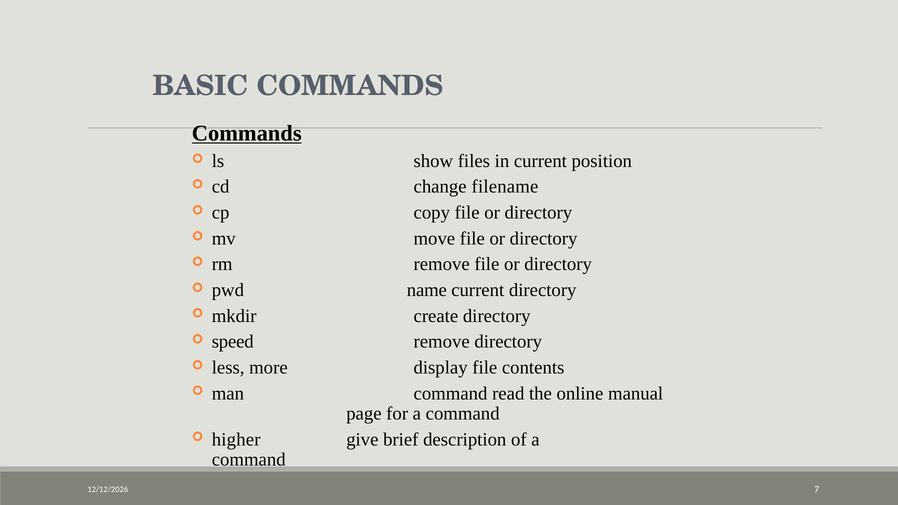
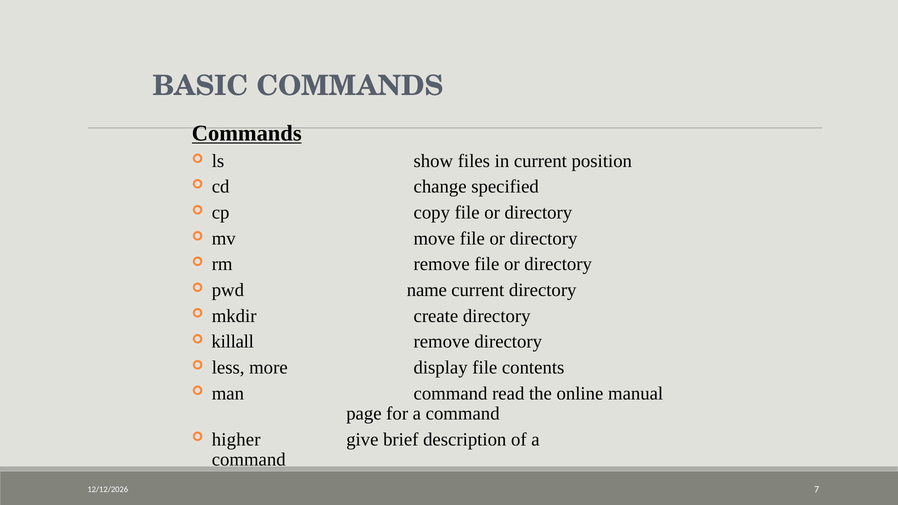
filename: filename -> specified (505, 187)
speed: speed -> killall (233, 342)
